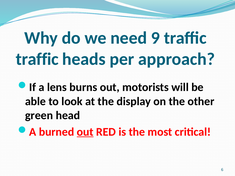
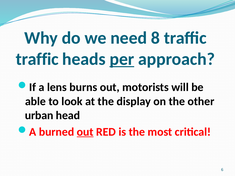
9: 9 -> 8 (155, 38)
per underline: none -> present (122, 59)
green: green -> urban (39, 116)
